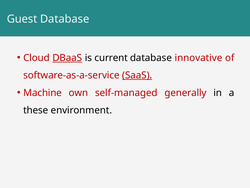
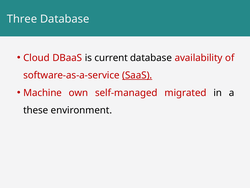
Guest: Guest -> Three (22, 19)
DBaaS underline: present -> none (67, 58)
innovative: innovative -> availability (199, 58)
generally: generally -> migrated (186, 93)
